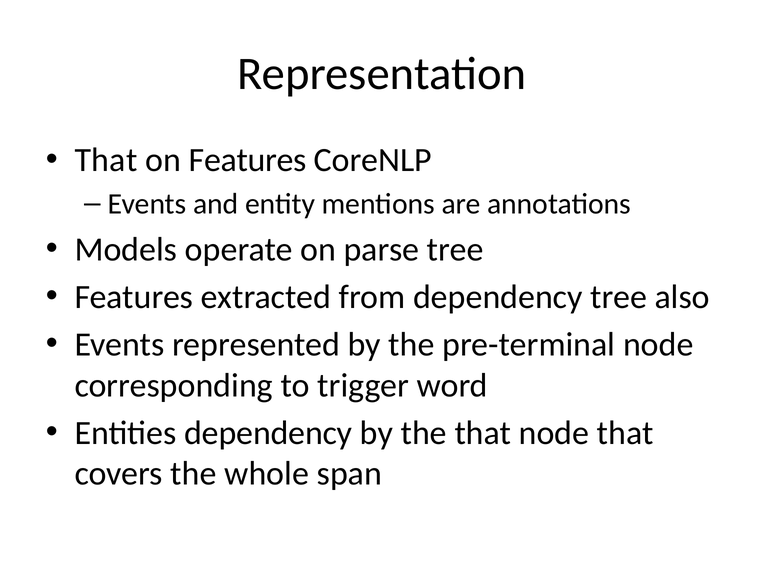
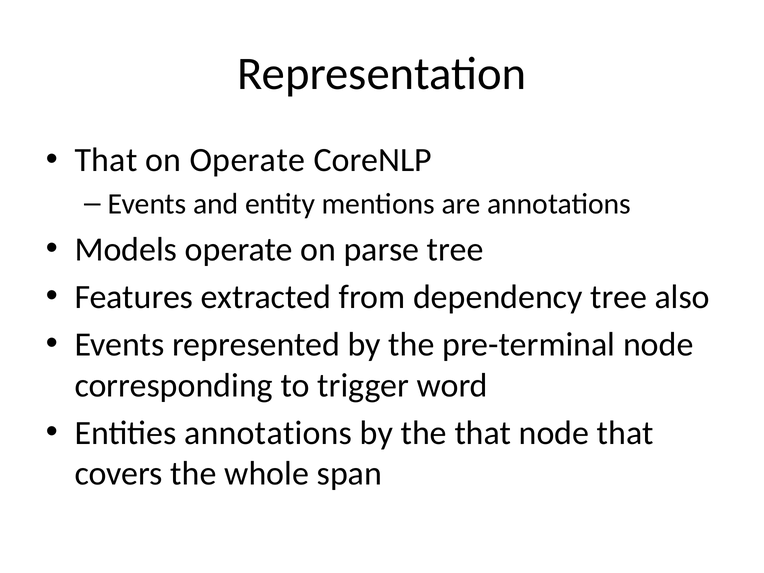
on Features: Features -> Operate (247, 160)
Entities dependency: dependency -> annotations (268, 433)
